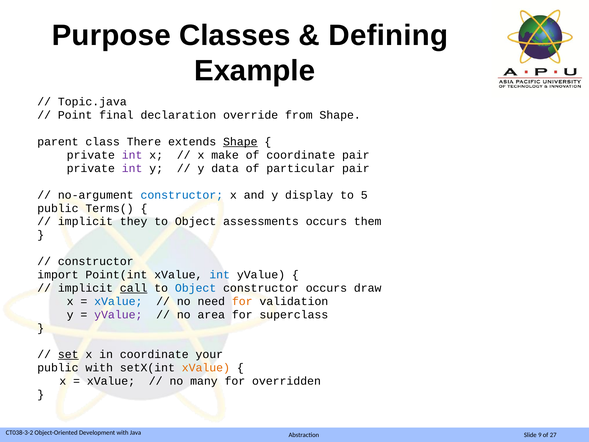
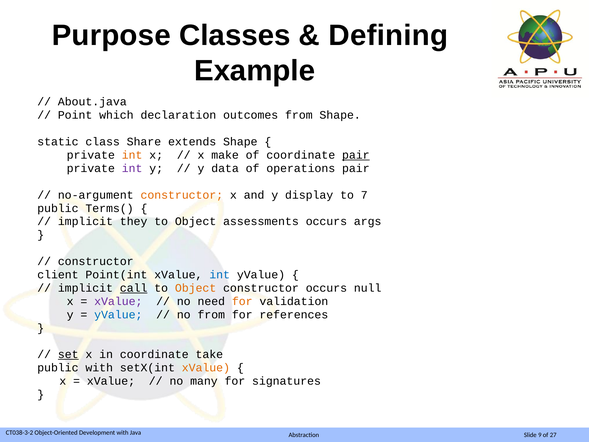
Topic.java: Topic.java -> About.java (92, 102)
final: final -> which (116, 115)
override: override -> outcomes (251, 115)
parent: parent -> static (58, 142)
There: There -> Share (144, 142)
Shape underline: present -> none (240, 142)
int colour: purple -> orange (132, 155)
pair underline: none -> present (356, 155)
particular: particular -> operations (301, 168)
constructor colour: blue -> orange (182, 195)
5: 5 -> 7 (364, 195)
them: them -> args (368, 221)
import: import -> client (58, 275)
Object colour: blue -> orange (196, 288)
draw: draw -> null (368, 288)
xValue colour: blue -> purple (118, 301)
yValue colour: purple -> blue (118, 314)
no area: area -> from (211, 314)
superclass: superclass -> references (294, 314)
your: your -> take (209, 354)
overridden: overridden -> signatures (286, 381)
